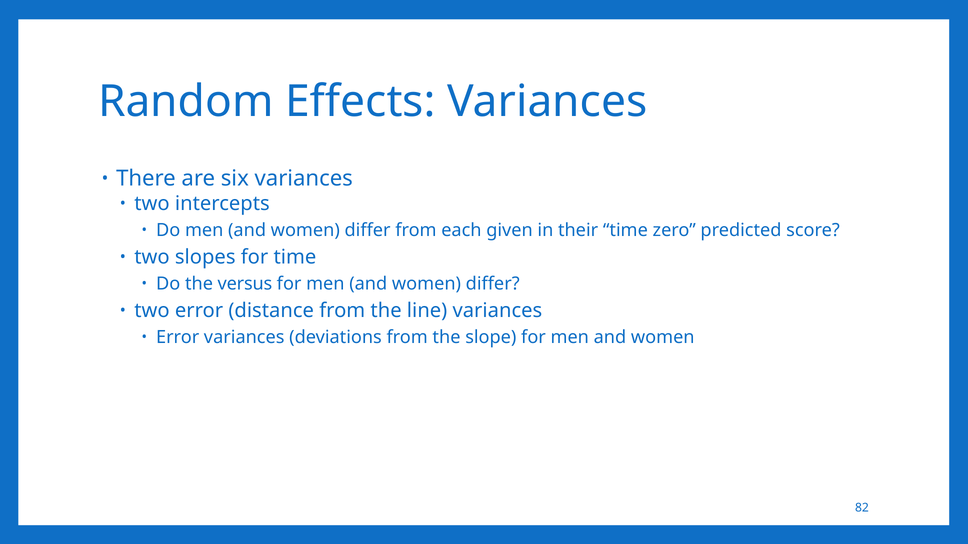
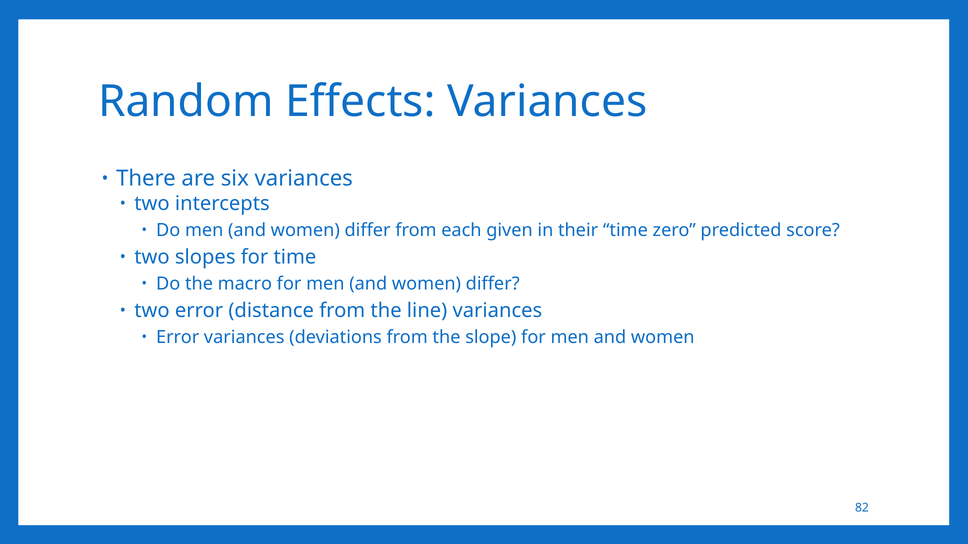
versus: versus -> macro (245, 284)
